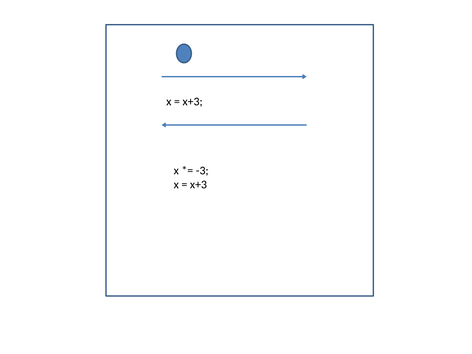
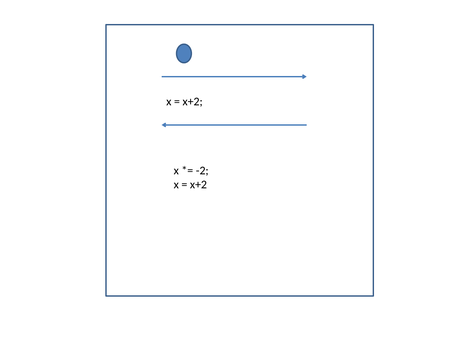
x+3: x+3 -> x+2 (193, 102)
-3: -3 -> -2 (202, 170)
x+3: x+3 -> x+2 (198, 185)
